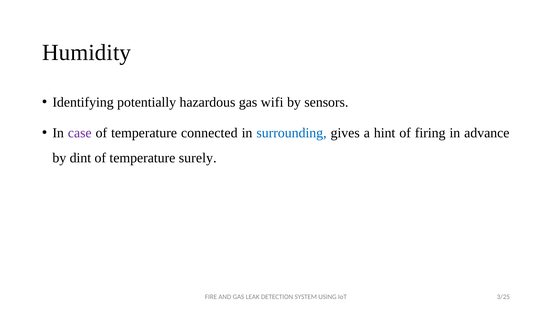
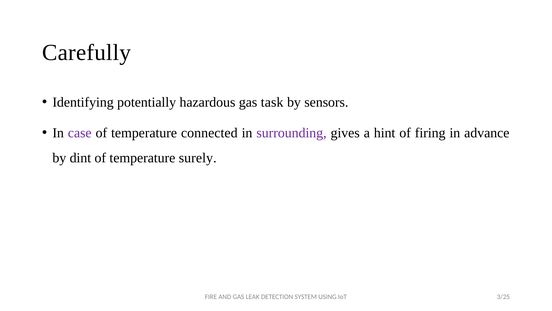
Humidity: Humidity -> Carefully (87, 52)
wifi: wifi -> task (272, 102)
surrounding colour: blue -> purple (292, 133)
